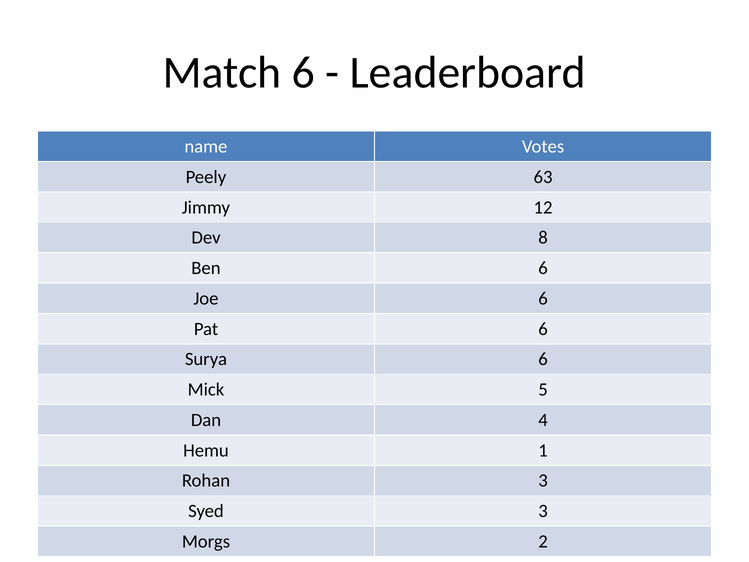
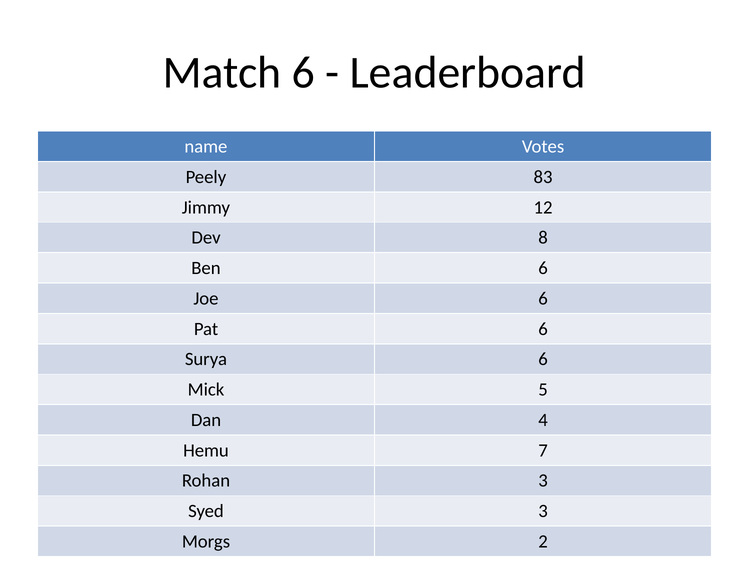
63: 63 -> 83 (543, 177)
1: 1 -> 7 (543, 450)
